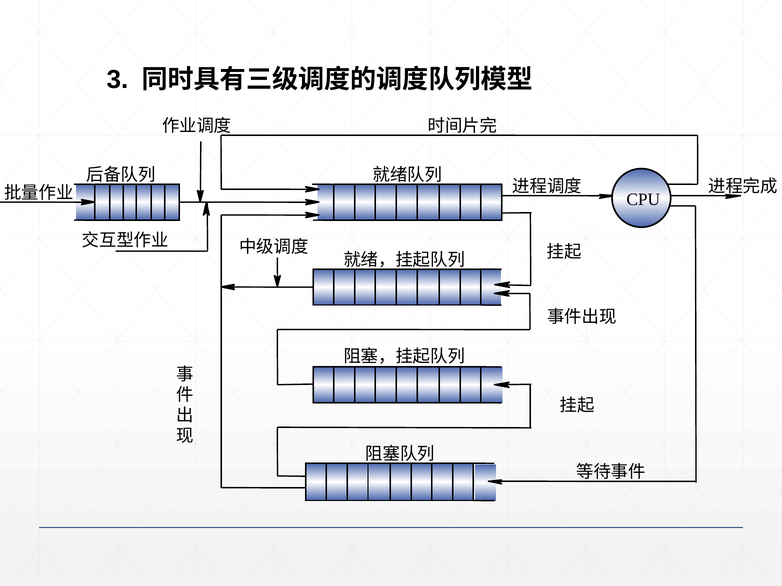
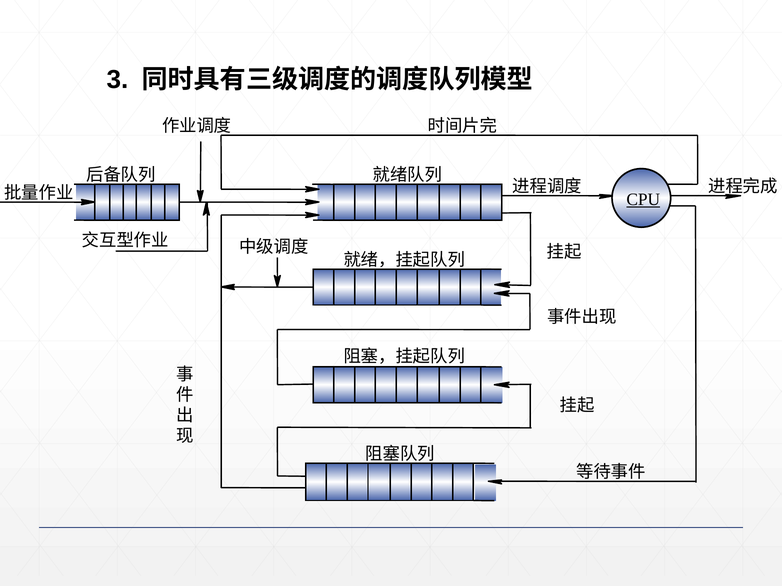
CPU underline: none -> present (643, 200)
